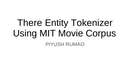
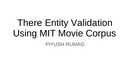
Tokenizer: Tokenizer -> Validation (92, 23)
